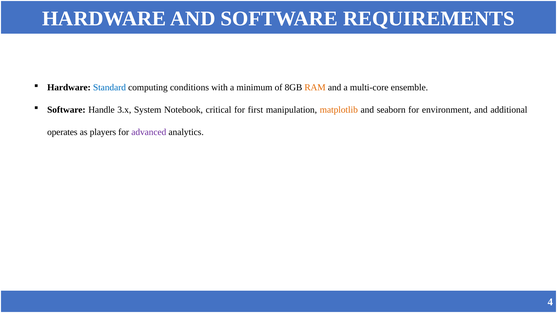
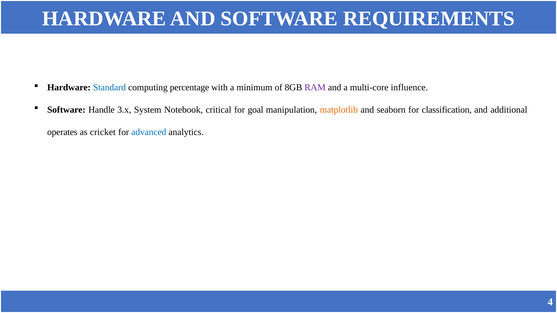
conditions: conditions -> percentage (190, 88)
RAM colour: orange -> purple (315, 88)
ensemble: ensemble -> influence (409, 88)
first: first -> goal (256, 110)
environment: environment -> classification (447, 110)
players: players -> cricket (103, 132)
advanced colour: purple -> blue (149, 132)
